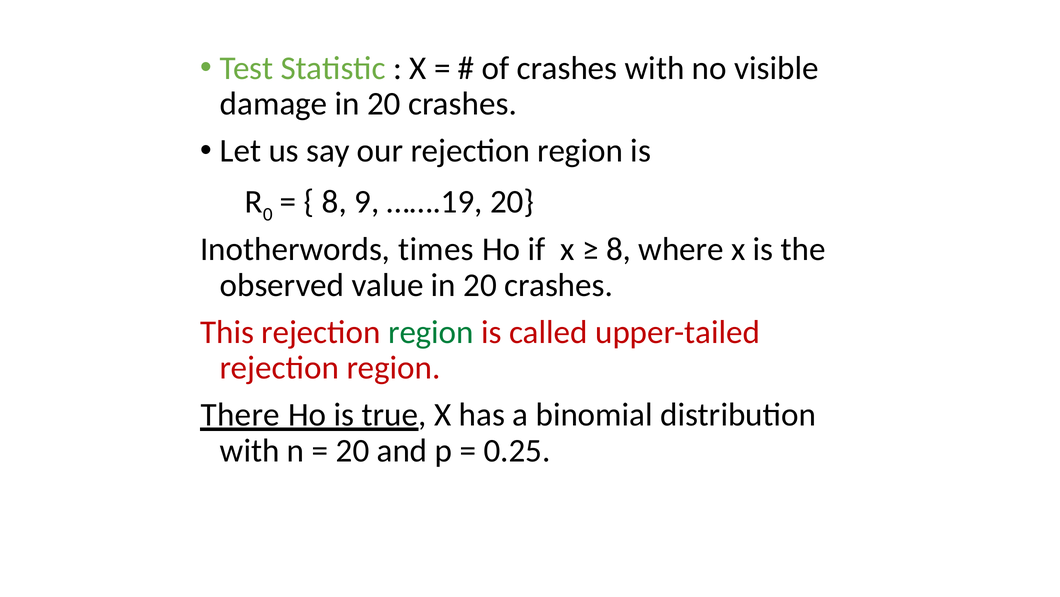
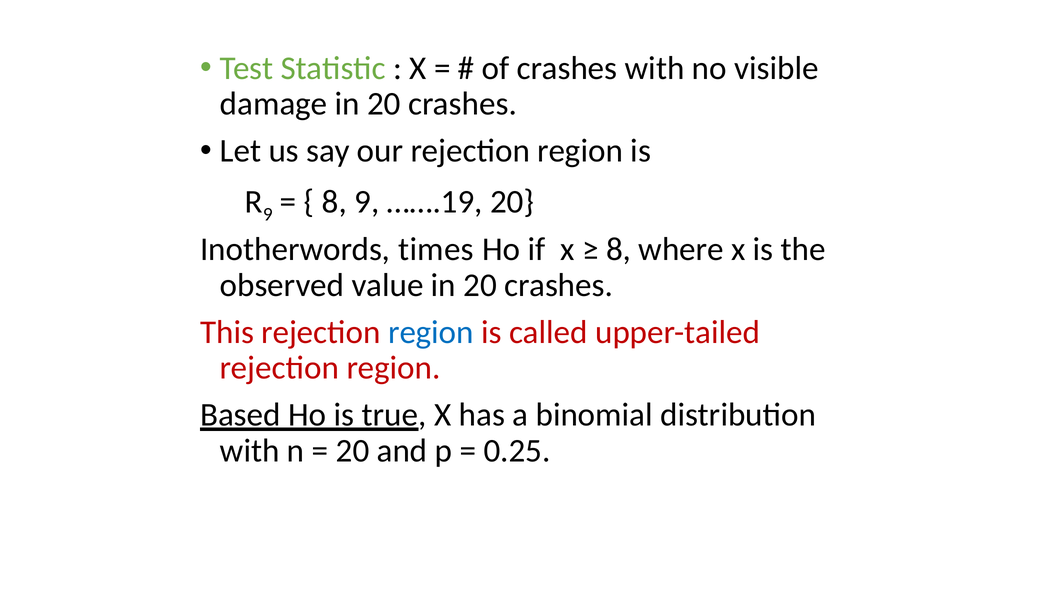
0: 0 -> 9 (268, 214)
region colour: green -> blue (431, 332)
There: There -> Based (240, 414)
